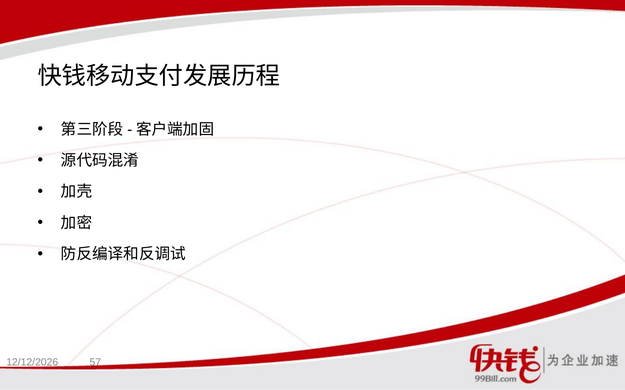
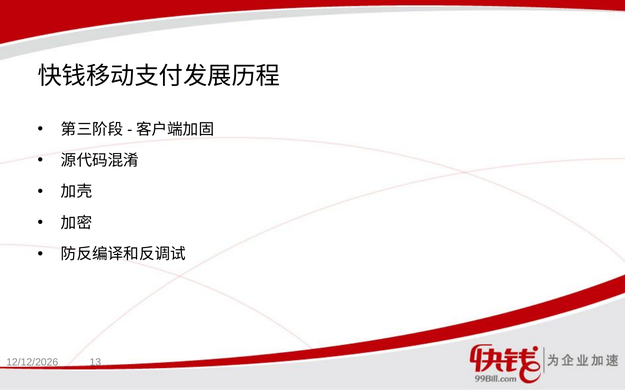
57: 57 -> 13 (95, 363)
